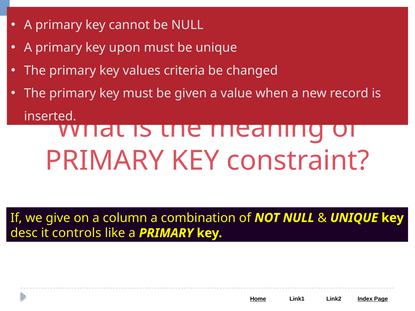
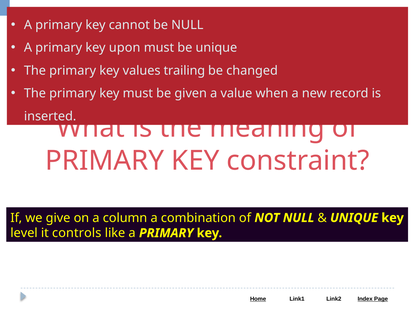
criteria: criteria -> trailing (184, 71)
desc: desc -> level (24, 233)
